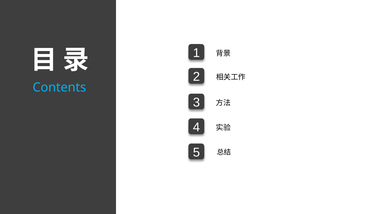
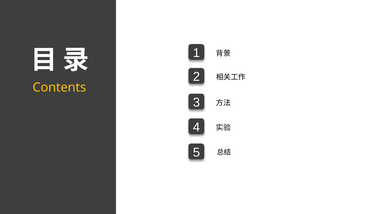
Contents colour: light blue -> yellow (59, 87)
